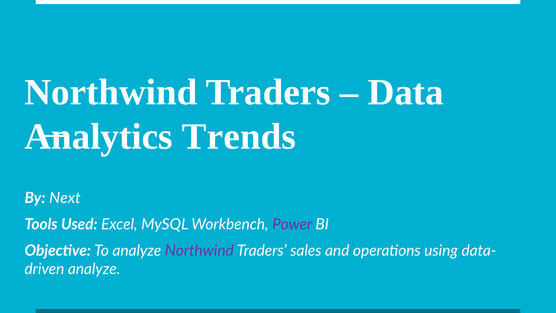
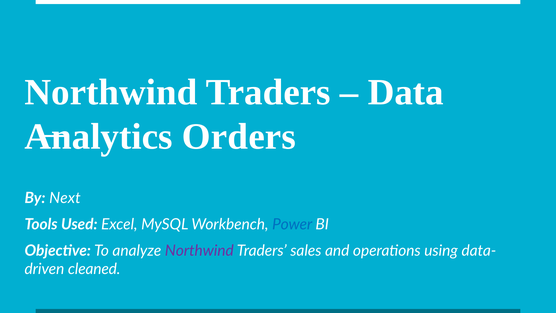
Trends: Trends -> Orders (239, 137)
Power colour: purple -> blue (292, 224)
analyze: analyze -> cleaned (94, 269)
